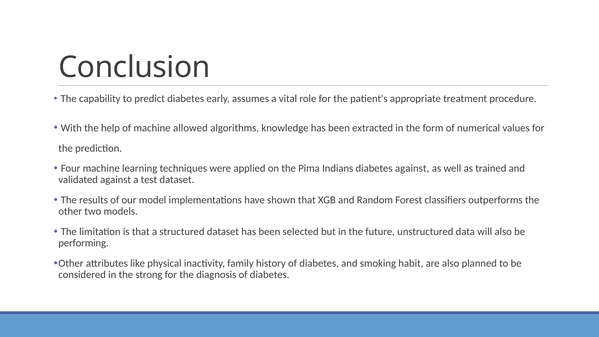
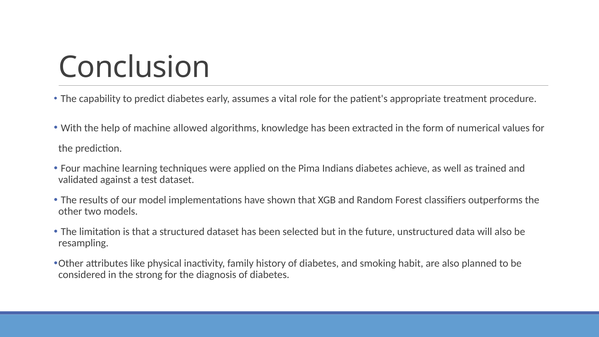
diabetes against: against -> achieve (412, 168)
performing: performing -> resampling (83, 243)
